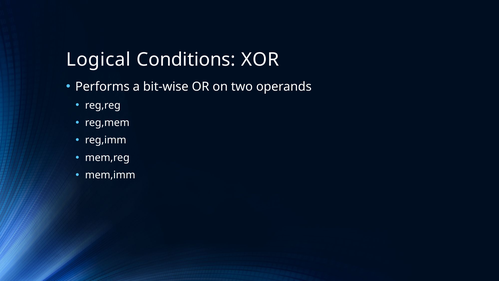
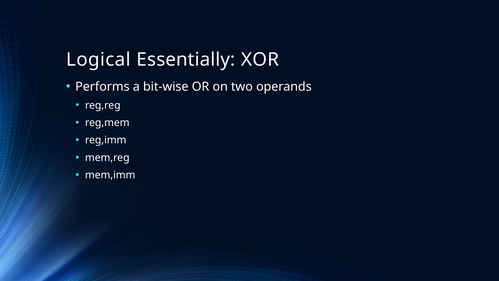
Conditions: Conditions -> Essentially (186, 60)
